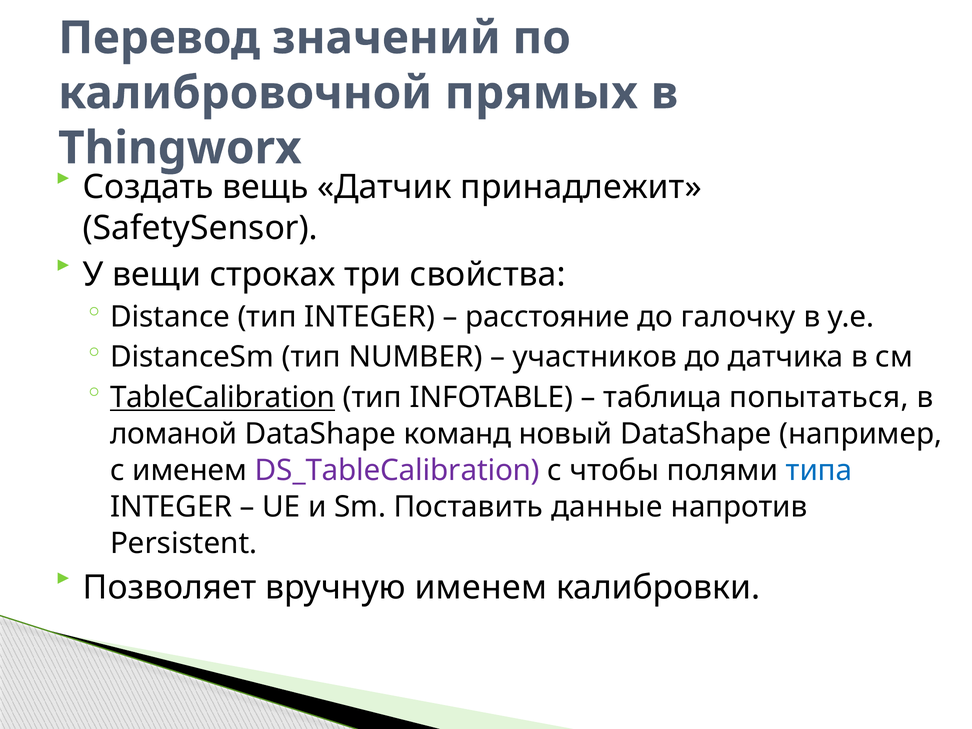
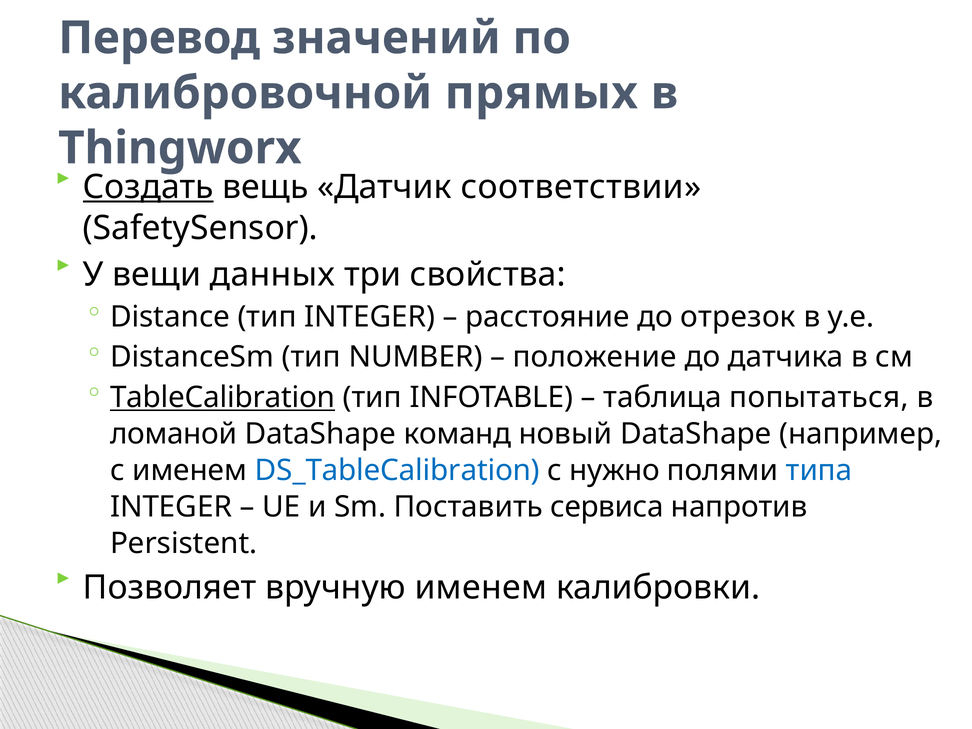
Создать underline: none -> present (148, 187)
принадлежит: принадлежит -> соответствии (581, 187)
строках: строках -> данных (272, 274)
галочку: галочку -> отрезок (738, 317)
участников: участников -> положение (595, 357)
DS_TableCalibration colour: purple -> blue (397, 470)
чтобы: чтобы -> нужно (615, 470)
данные: данные -> сервиса (607, 507)
